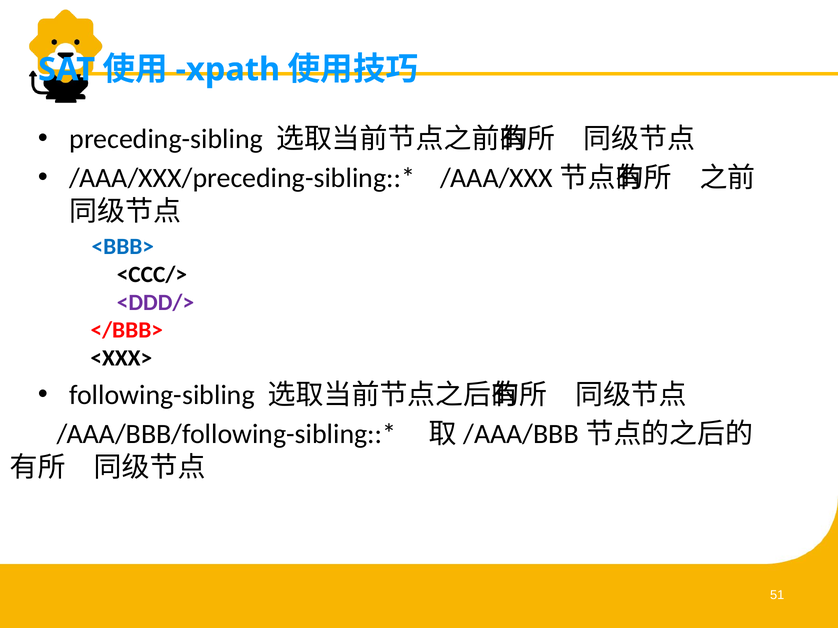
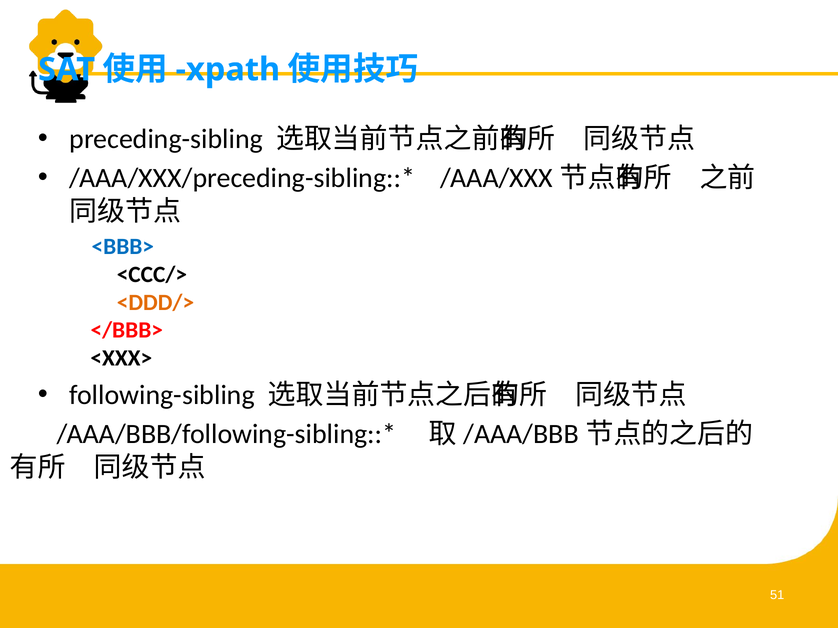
<DDD/> colour: purple -> orange (155, 303)
